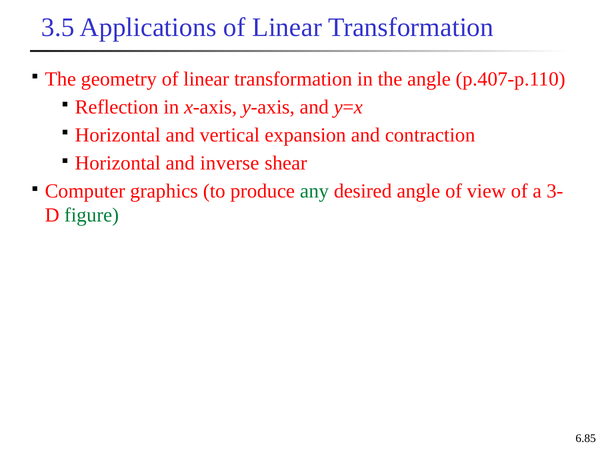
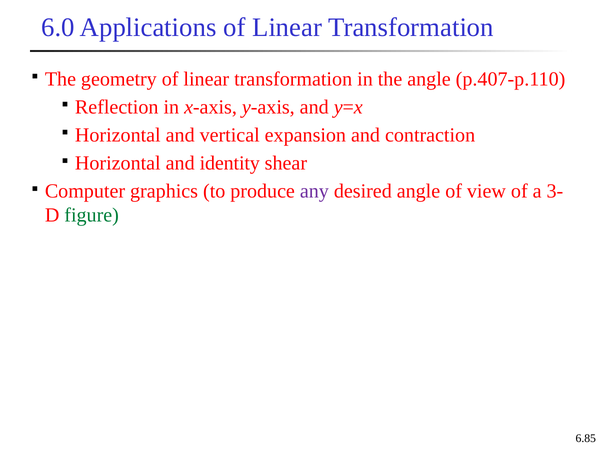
3.5: 3.5 -> 6.0 (58, 27)
inverse: inverse -> identity (230, 163)
any colour: green -> purple (314, 191)
